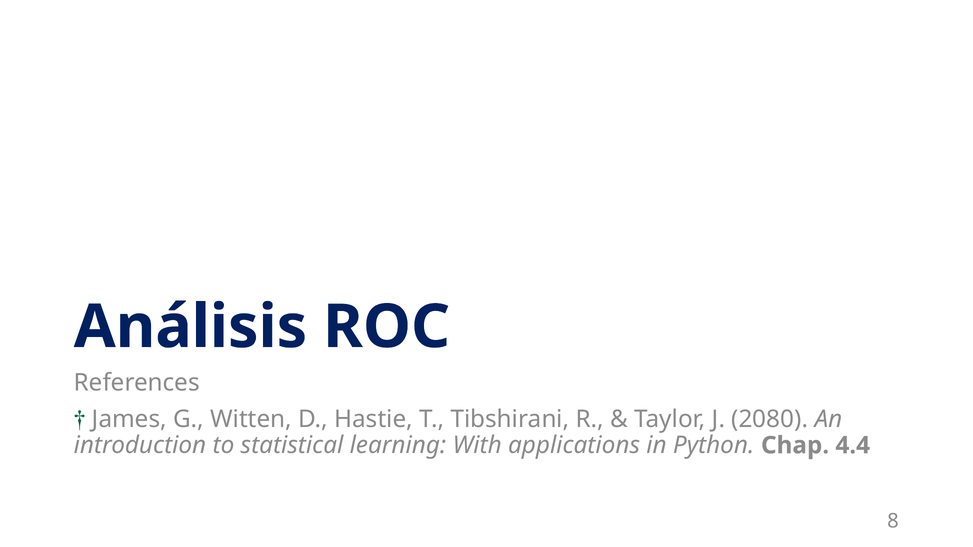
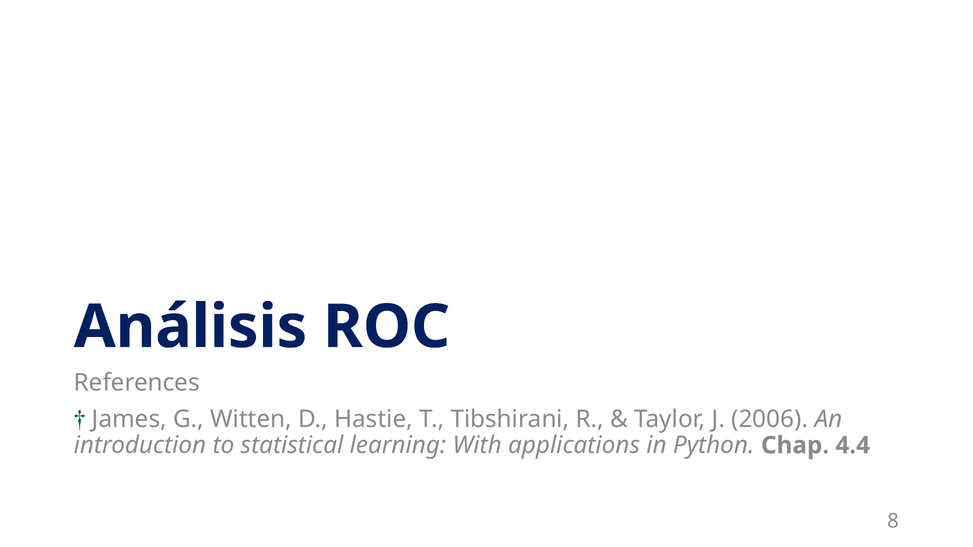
2080: 2080 -> 2006 (770, 419)
